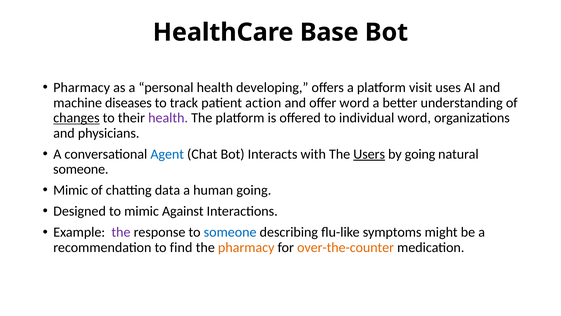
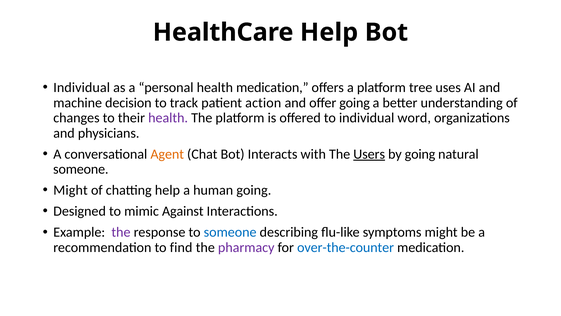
HealthCare Base: Base -> Help (329, 32)
Pharmacy: Pharmacy -> Individual (82, 87)
health developing: developing -> medication (272, 87)
visit: visit -> tree (421, 87)
diseases: diseases -> decision (128, 103)
offer word: word -> going (355, 103)
changes underline: present -> none (76, 118)
Agent colour: blue -> orange (167, 154)
Mimic: Mimic -> Might (71, 190)
chatting data: data -> help (167, 190)
pharmacy colour: orange -> purple (246, 247)
over-the-counter colour: orange -> blue (346, 247)
